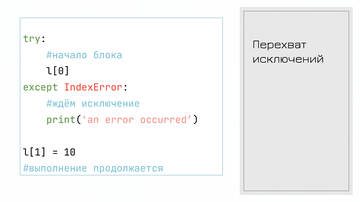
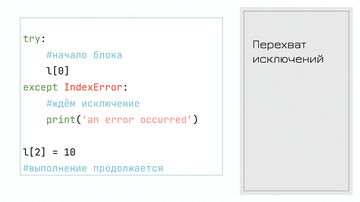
l[1: l[1 -> l[2 (35, 153)
